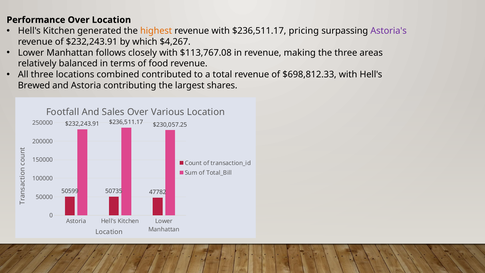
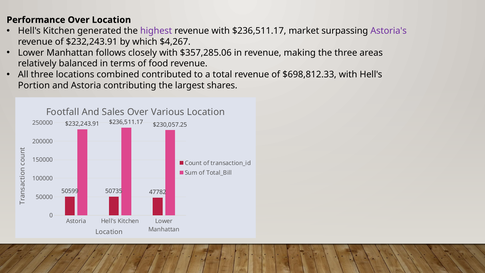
highest colour: orange -> purple (156, 31)
pricing: pricing -> market (304, 31)
$113,767.08: $113,767.08 -> $357,285.06 (206, 53)
Brewed: Brewed -> Portion (34, 85)
